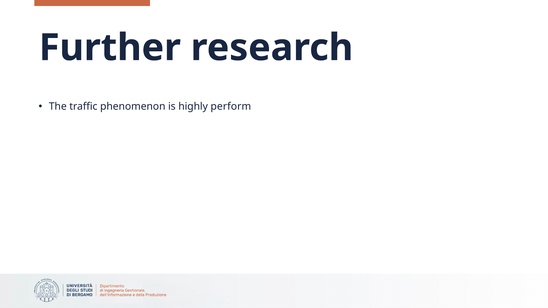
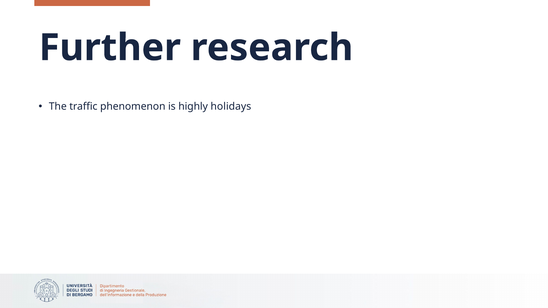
perform: perform -> holidays (231, 107)
